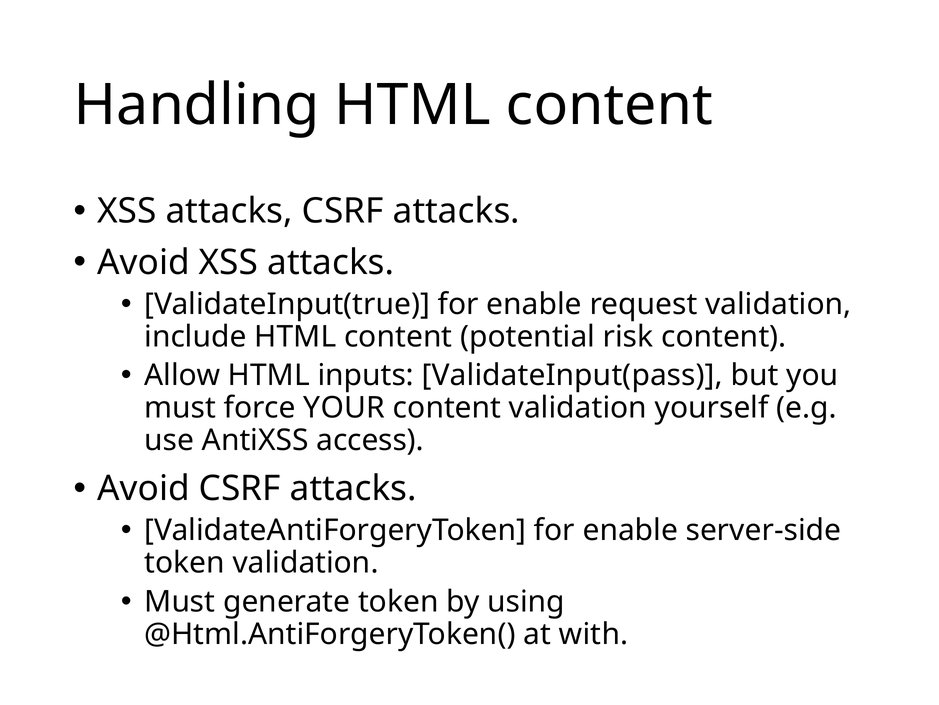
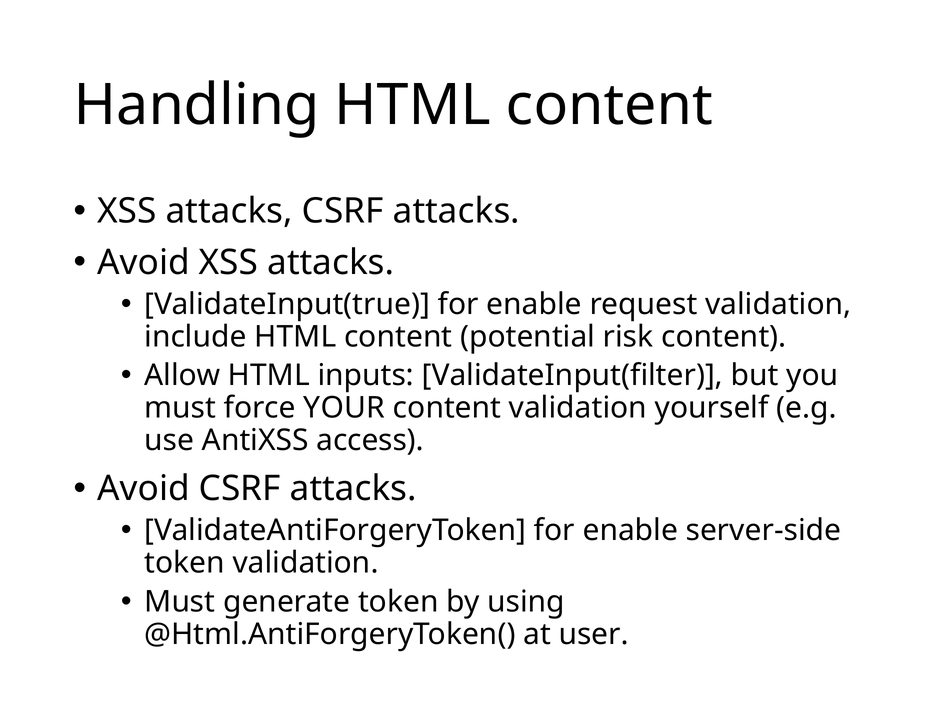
ValidateInput(pass: ValidateInput(pass -> ValidateInput(filter (572, 375)
with: with -> user (594, 634)
